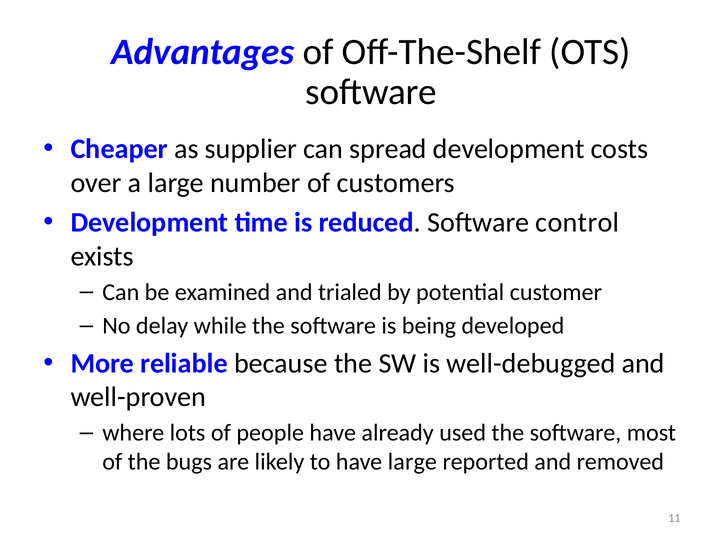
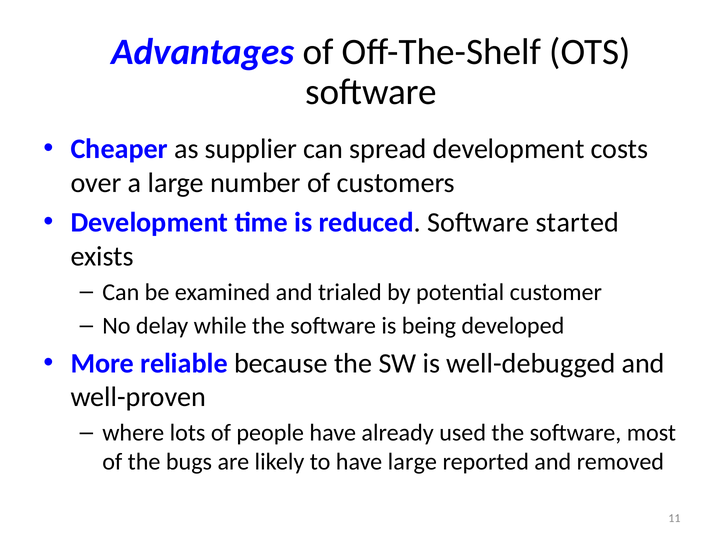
control: control -> started (577, 222)
